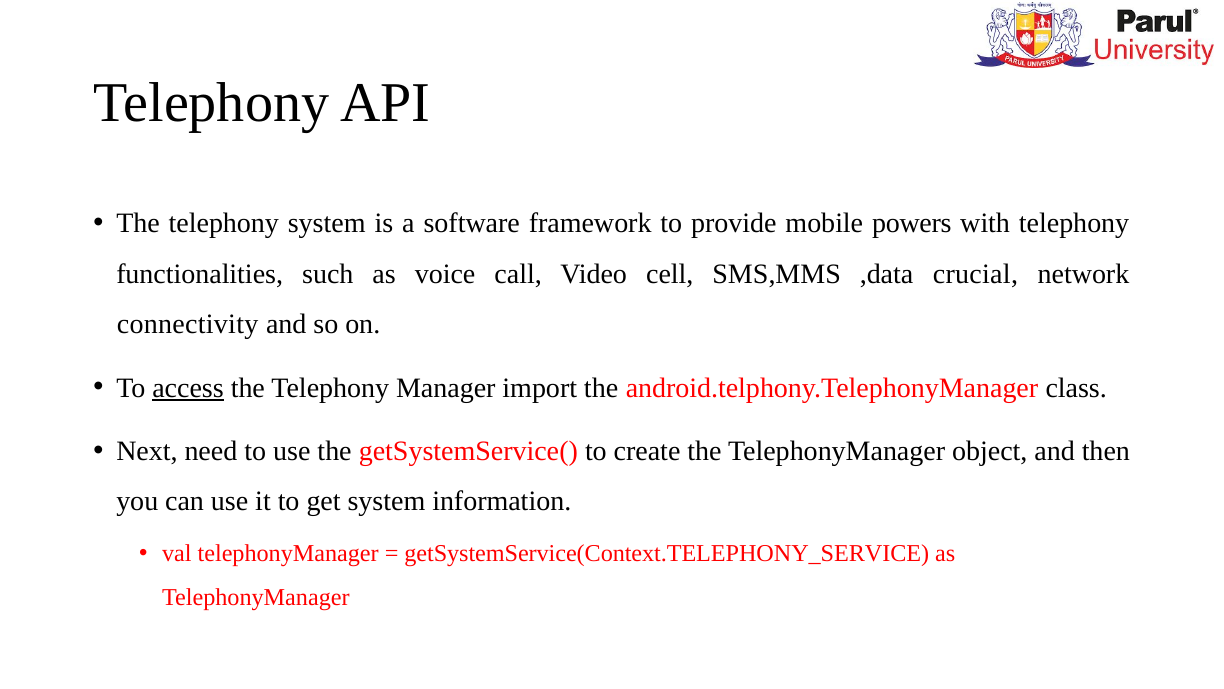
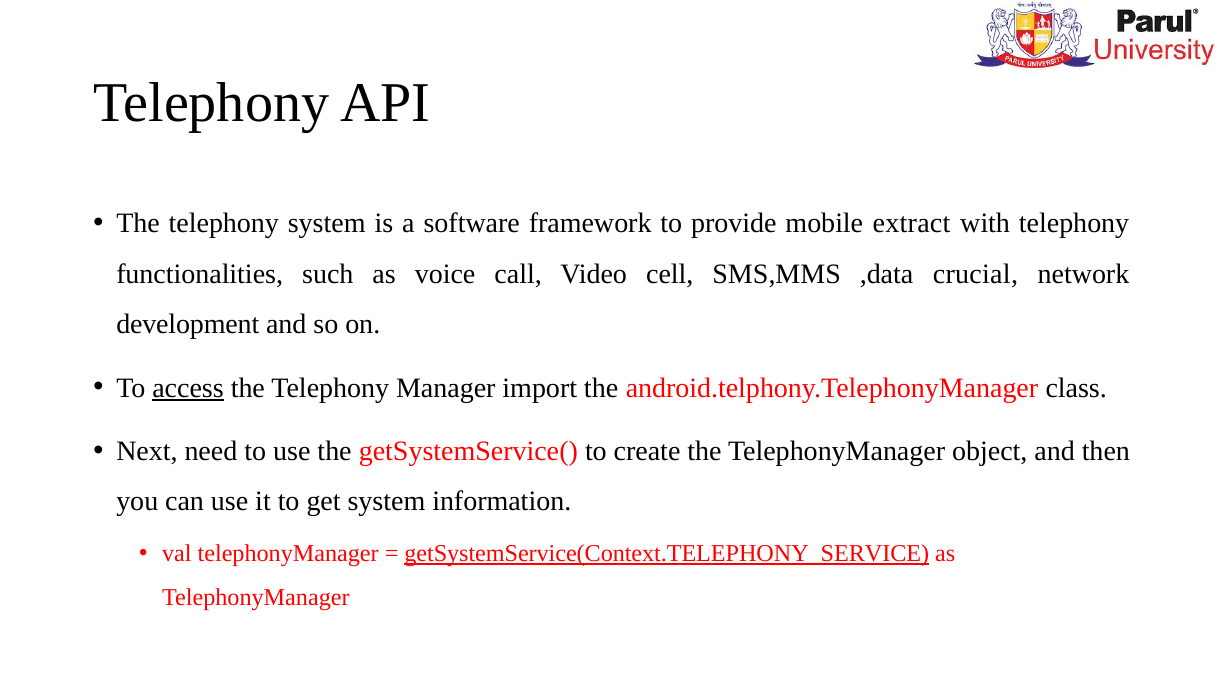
powers: powers -> extract (912, 223)
connectivity: connectivity -> development (188, 324)
getSystemService(Context.TELEPHONY_SERVICE underline: none -> present (667, 553)
